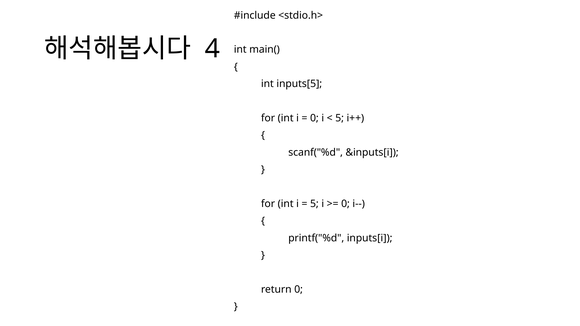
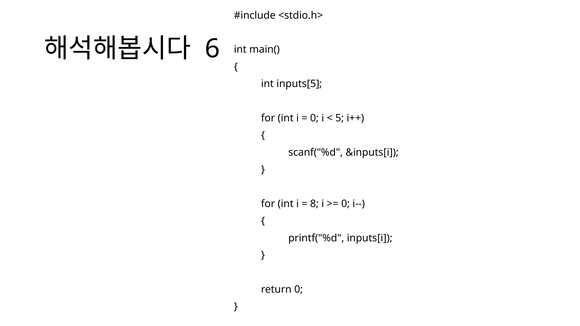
4: 4 -> 6 (212, 49)
5: 5 -> 8 (314, 204)
